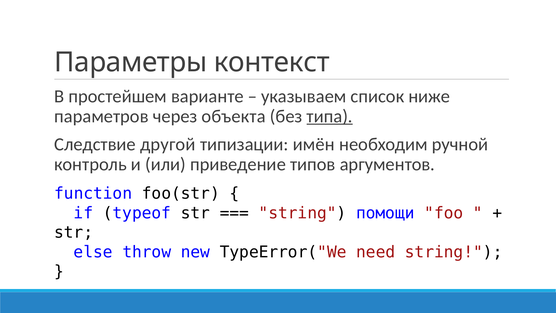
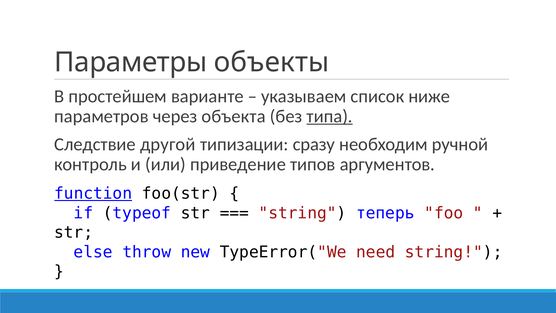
контекст: контекст -> объекты (272, 62)
имён: имён -> сразу (314, 144)
function underline: none -> present (93, 193)
помощи: помощи -> теперь (385, 213)
